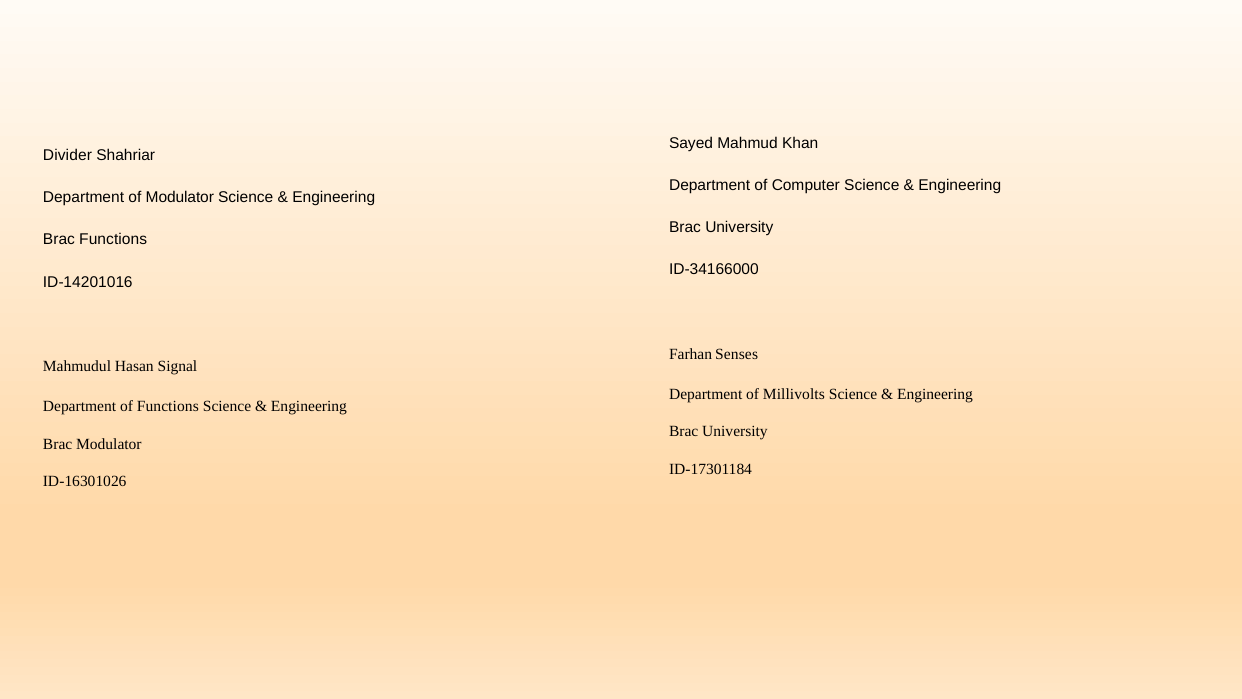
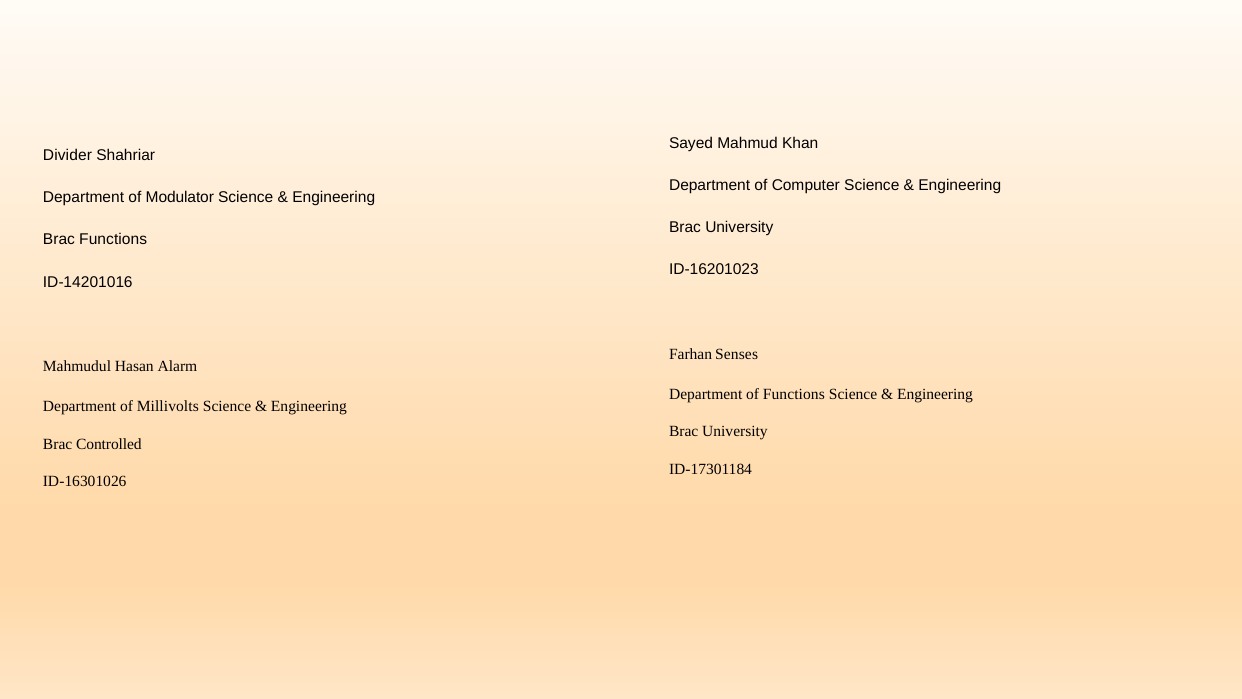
ID-34166000: ID-34166000 -> ID-16201023 (714, 270)
Signal: Signal -> Alarm (177, 366)
of Millivolts: Millivolts -> Functions (794, 394)
of Functions: Functions -> Millivolts (168, 406)
Brac Modulator: Modulator -> Controlled (109, 444)
